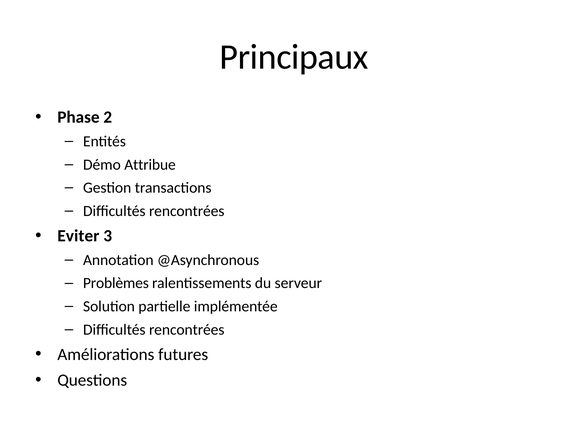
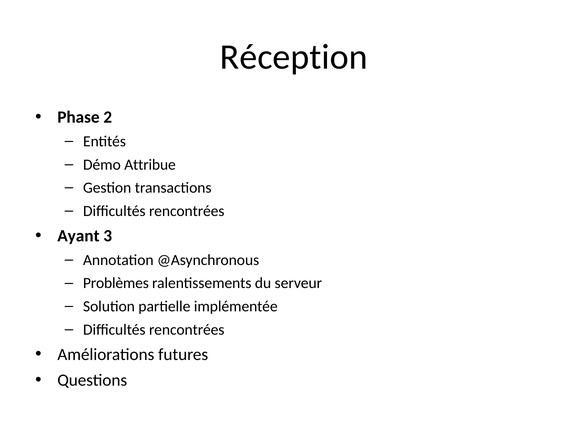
Principaux: Principaux -> Réception (294, 57)
Eviter: Eviter -> Ayant (78, 236)
